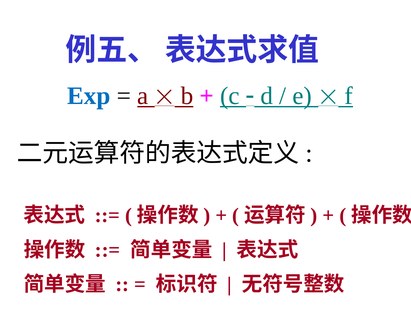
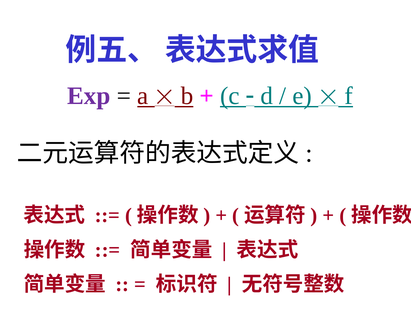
Exp colour: blue -> purple (89, 95)
